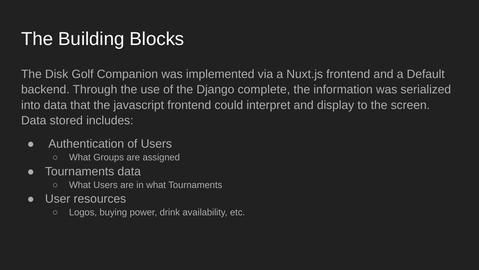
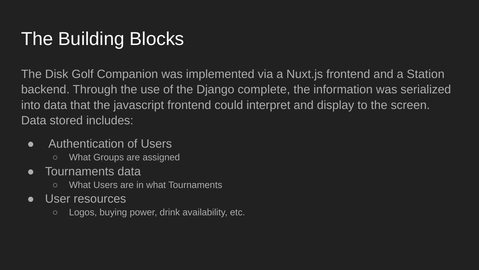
Default: Default -> Station (426, 74)
